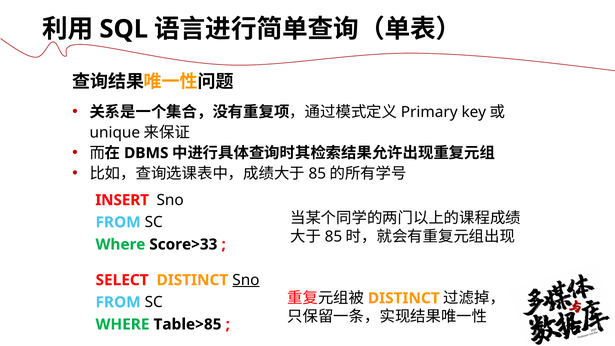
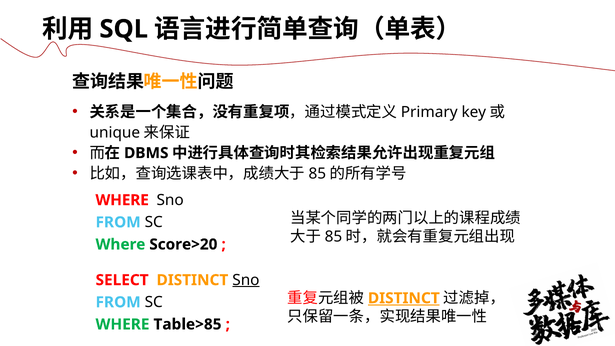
INSERT: INSERT -> WHERE (122, 200)
Score>33: Score>33 -> Score>20 (183, 244)
DISTINCT underline: none -> present (404, 298)
